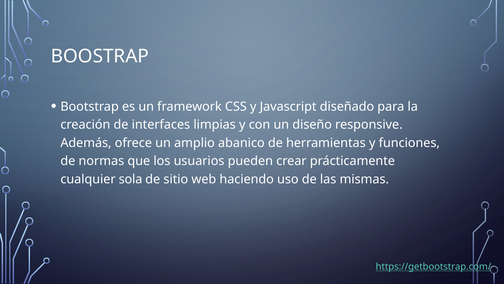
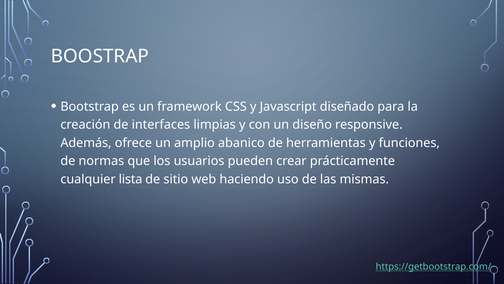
sola: sola -> lista (131, 179)
